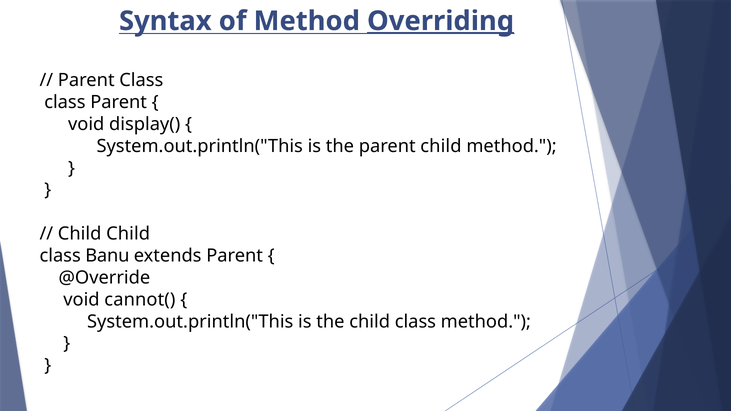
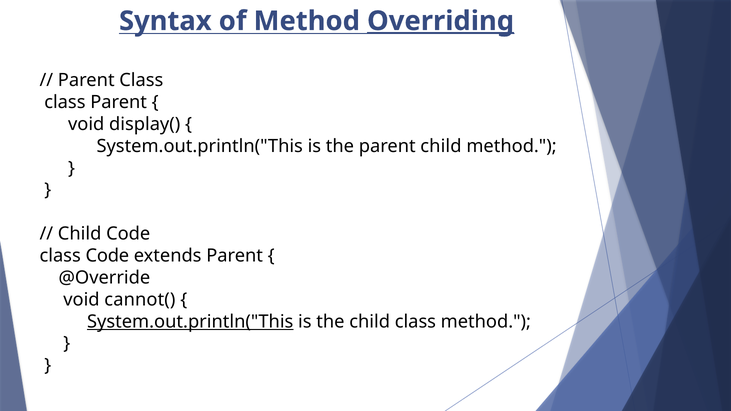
Child Child: Child -> Code (128, 234)
class Banu: Banu -> Code (107, 256)
System.out.println("This underline: none -> present (190, 322)
